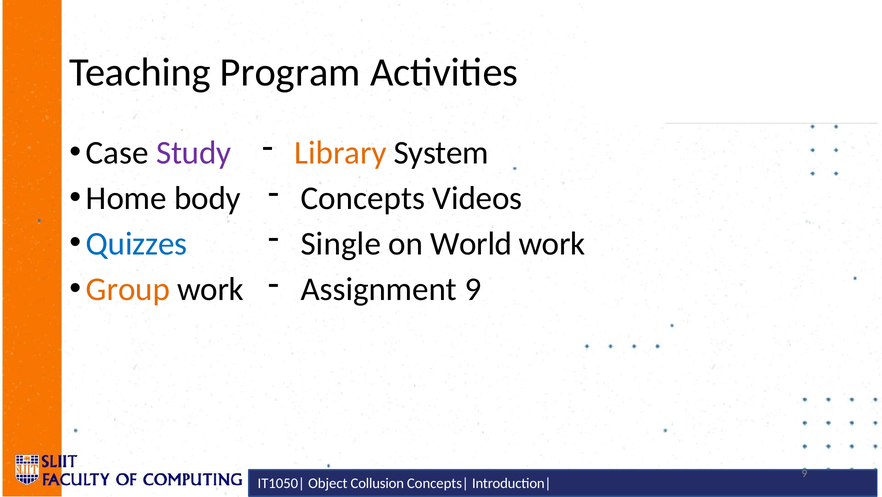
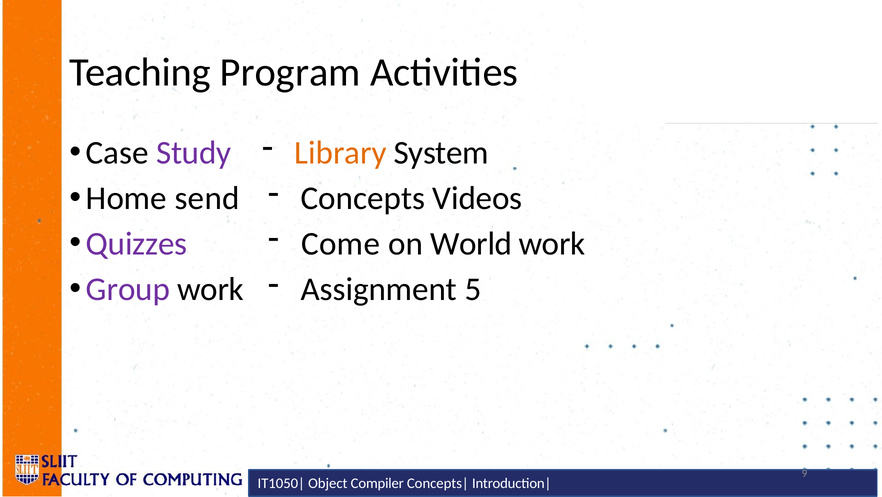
body: body -> send (207, 198)
Single: Single -> Come (341, 244)
Quizzes colour: blue -> purple (137, 244)
Assignment 9: 9 -> 5 (473, 289)
Group colour: orange -> purple (128, 289)
Collusion: Collusion -> Compiler (377, 483)
